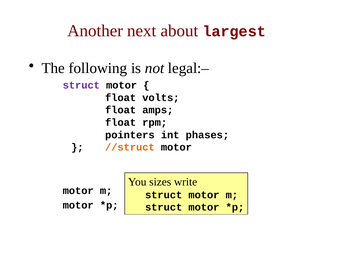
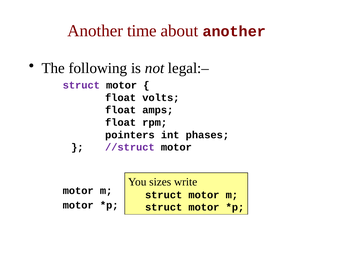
next: next -> time (142, 31)
about largest: largest -> another (234, 31)
//struct colour: orange -> purple (130, 147)
